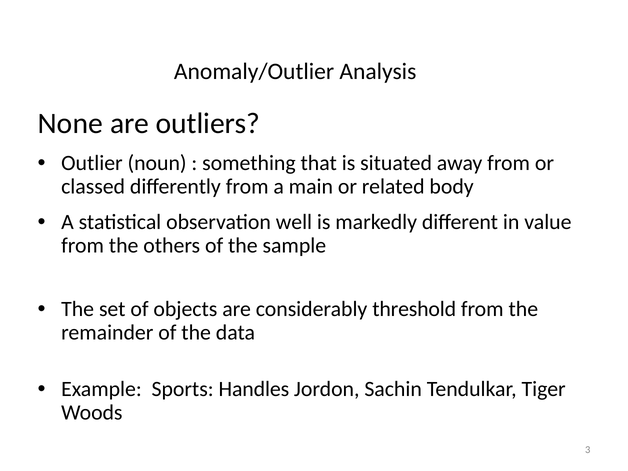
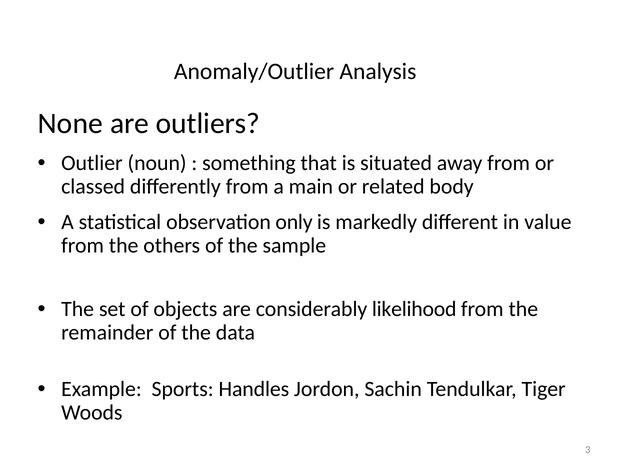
well: well -> only (294, 222)
threshold: threshold -> likelihood (414, 309)
